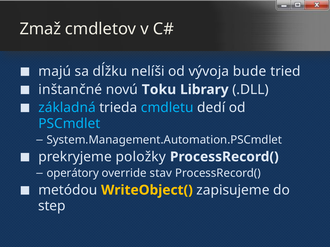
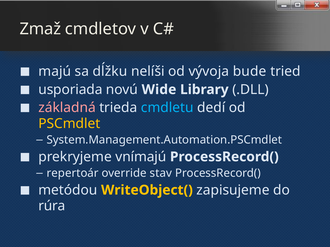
inštančné: inštančné -> usporiada (70, 90)
Toku: Toku -> Wide (159, 90)
základná colour: light blue -> pink (67, 108)
PSCmdlet colour: light blue -> yellow (69, 124)
položky: položky -> vnímajú (141, 157)
operátory: operátory -> repertoár (73, 173)
step: step -> rúra (52, 206)
